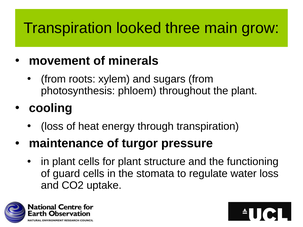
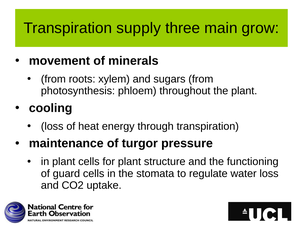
looked: looked -> supply (139, 28)
